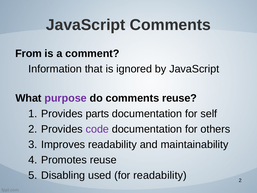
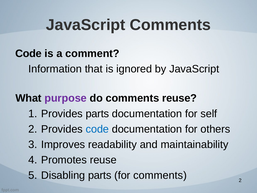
From: From -> Code (29, 53)
code colour: purple -> blue (97, 129)
Disabling used: used -> parts (100, 175)
for readability: readability -> comments (160, 175)
